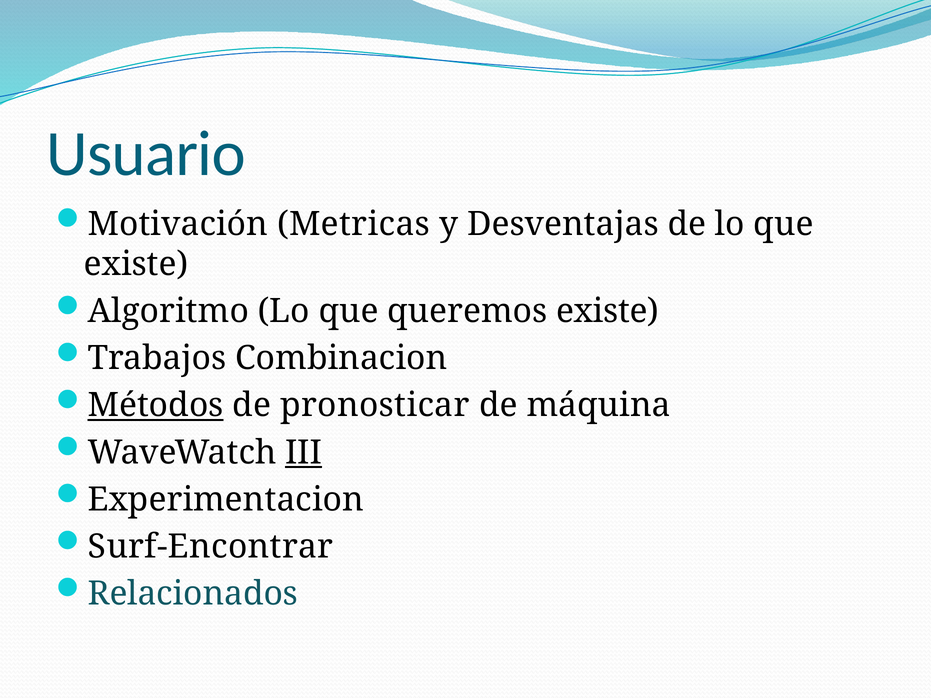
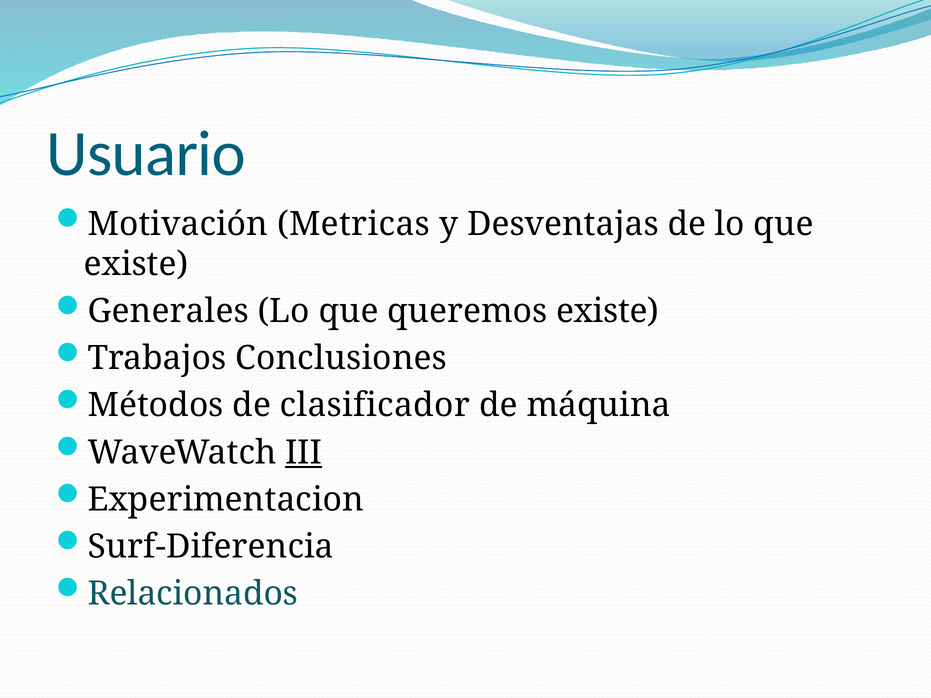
Algoritmo: Algoritmo -> Generales (168, 311)
Combinacion: Combinacion -> Conclusiones (341, 359)
Métodos underline: present -> none (156, 406)
pronosticar: pronosticar -> clasificador (375, 406)
Surf-Encontrar: Surf-Encontrar -> Surf-Diferencia (211, 547)
